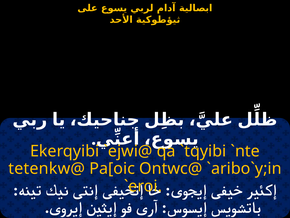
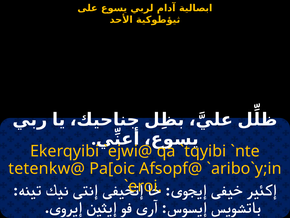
Ontwc@: Ontwc@ -> Afsopf@ (171, 168)
